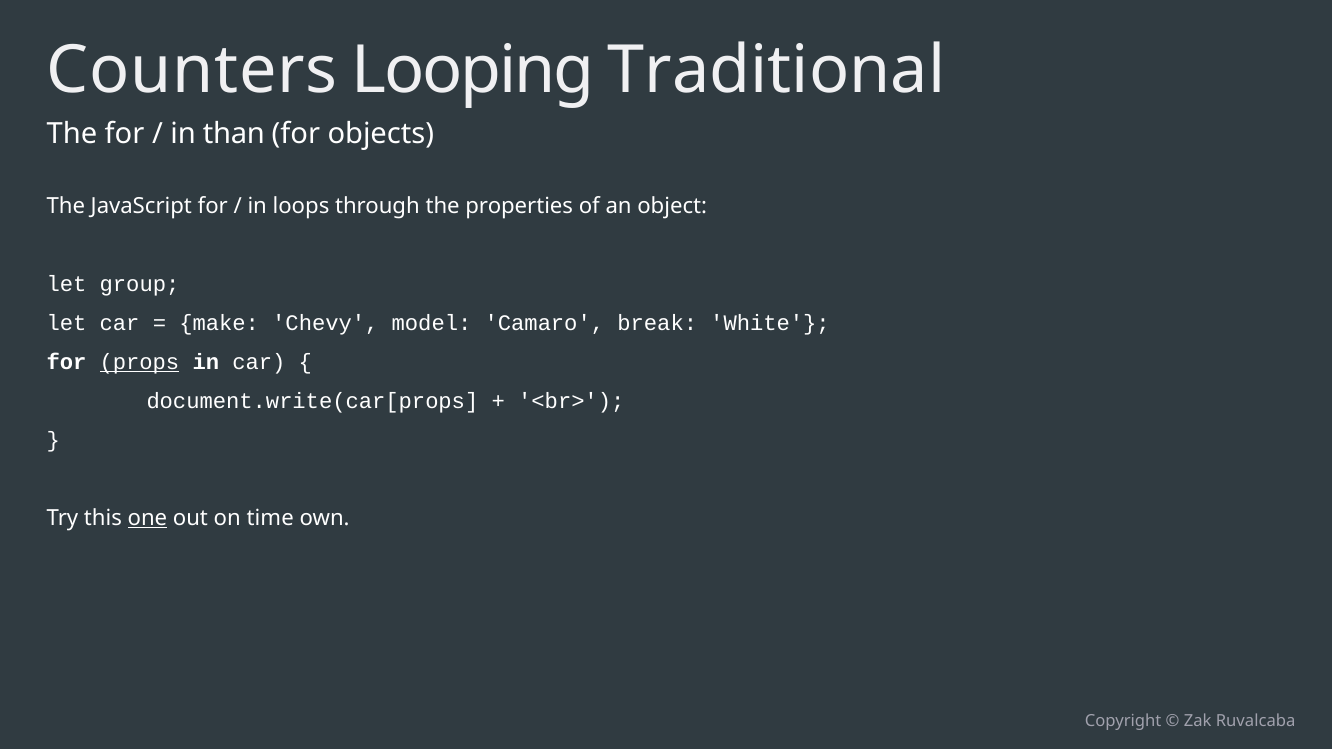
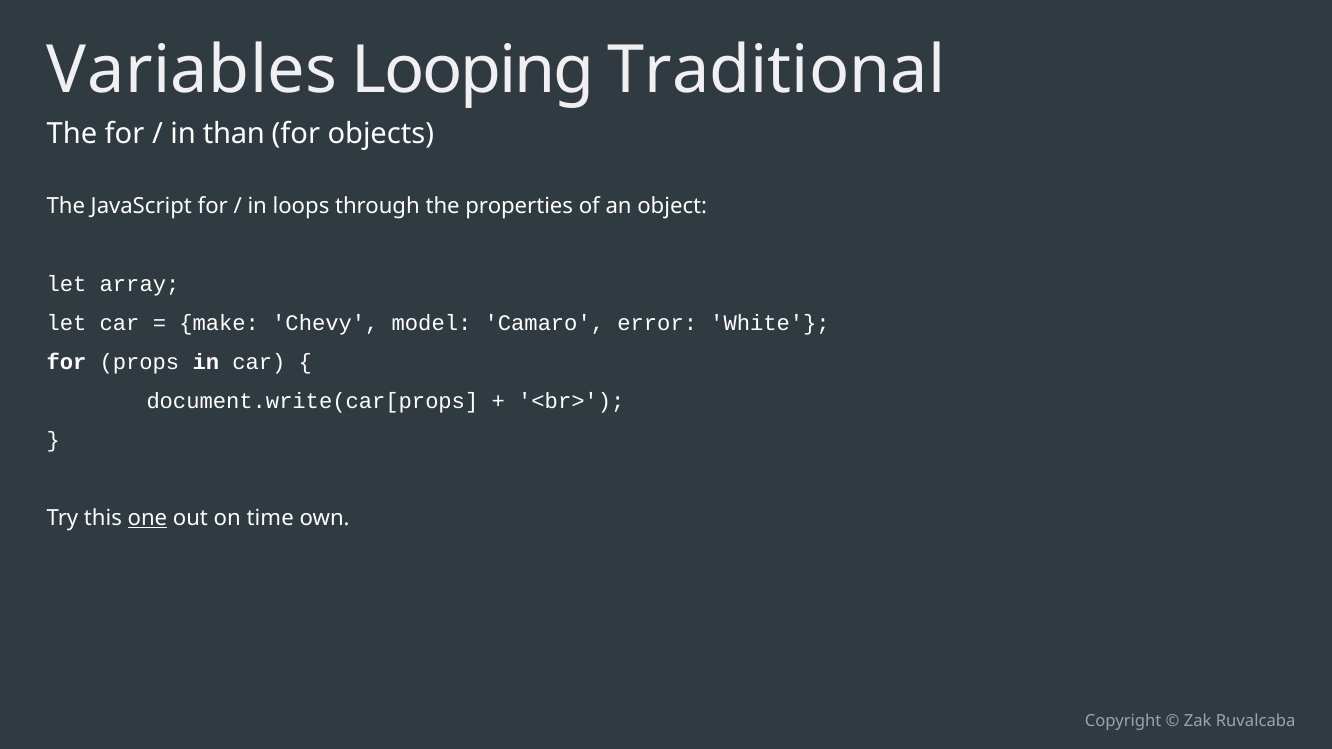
Counters: Counters -> Variables (192, 70)
group: group -> array (140, 284)
break: break -> error (657, 323)
props underline: present -> none (139, 362)
